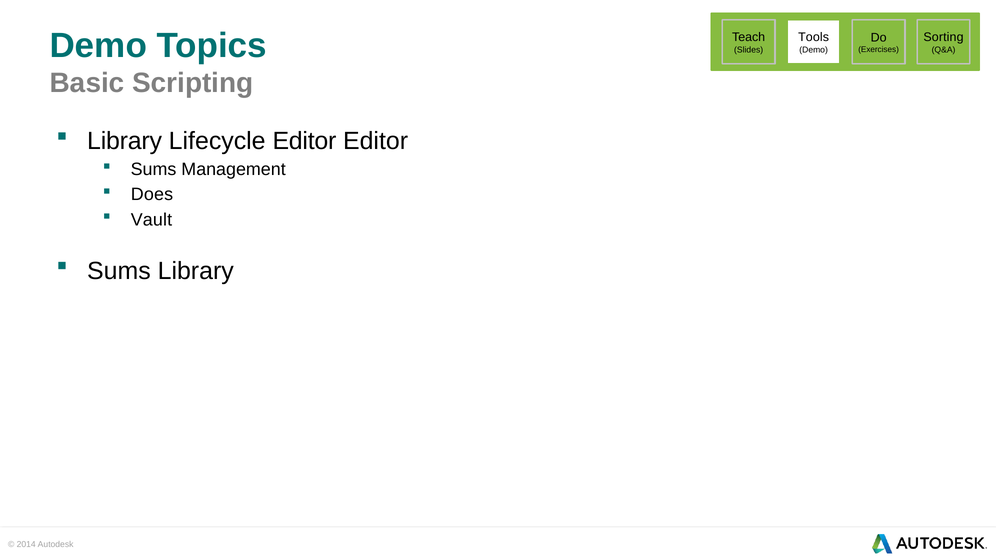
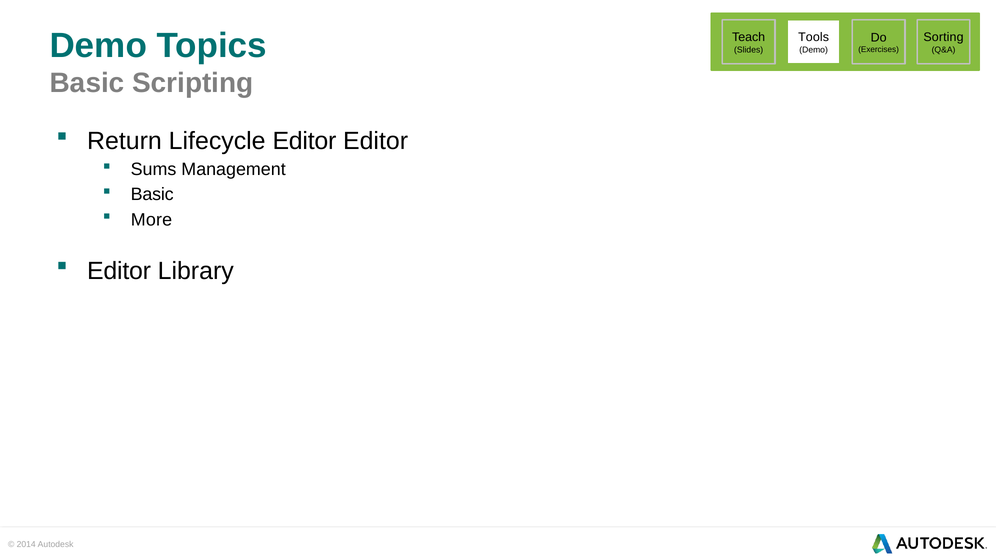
Library: Library -> Return (124, 141)
Does: Does -> Basic (152, 195)
Vault: Vault -> More (151, 220)
Sums: Sums -> Editor (119, 271)
